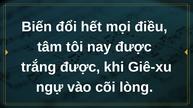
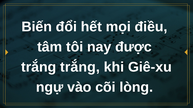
trắng được: được -> trắng (80, 67)
